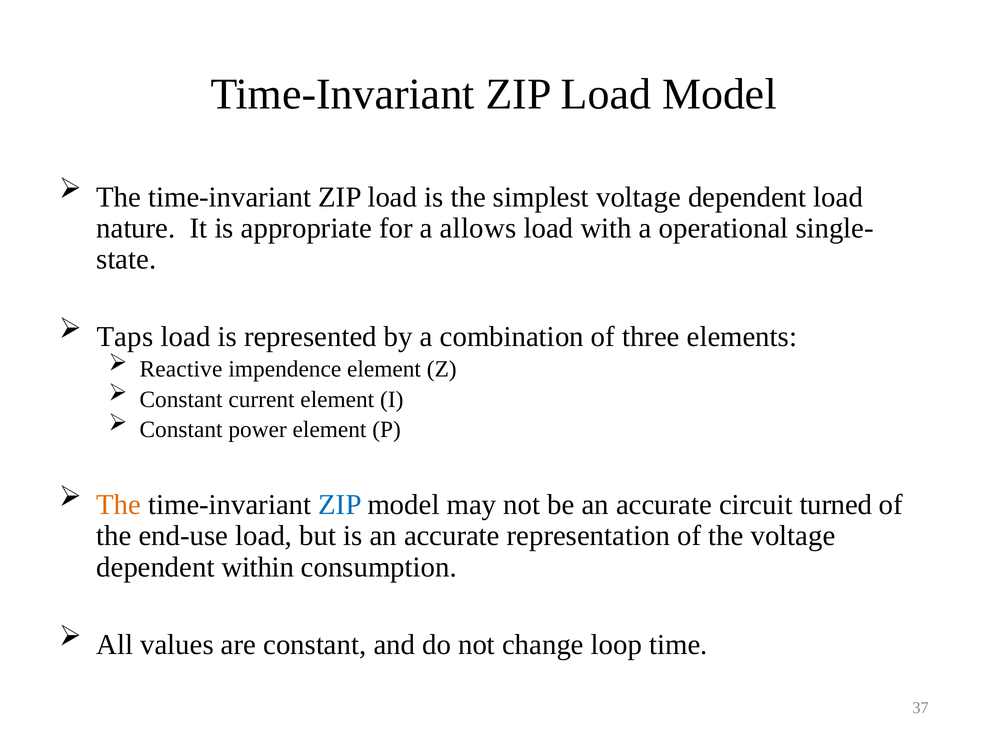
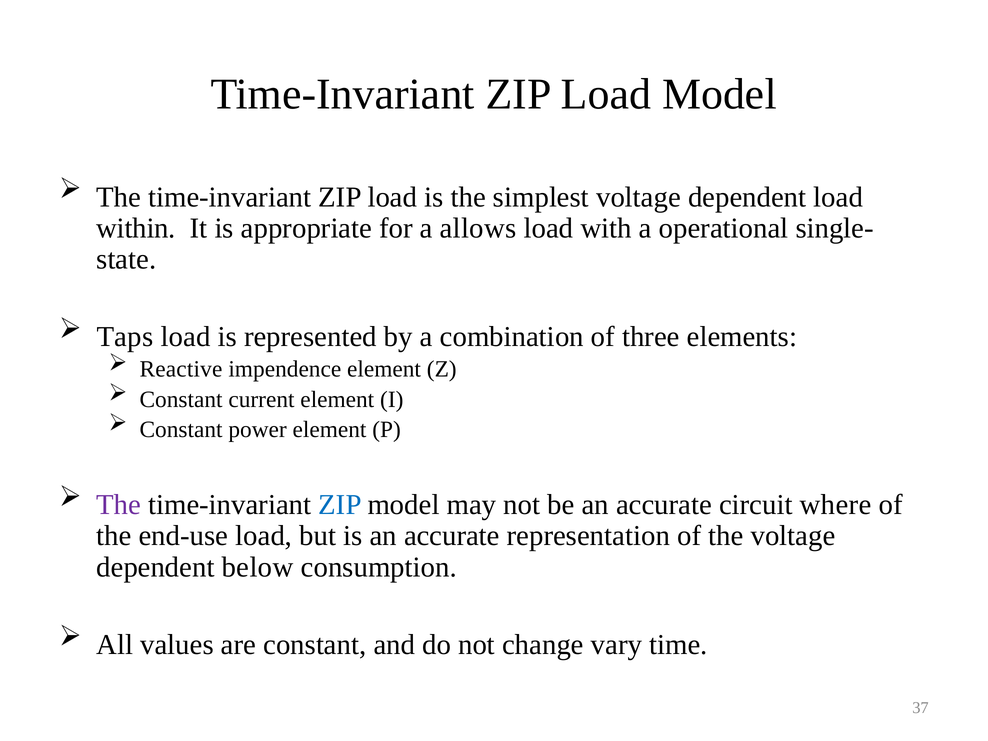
nature: nature -> within (136, 228)
The colour: orange -> purple (119, 505)
turned: turned -> where (836, 505)
within: within -> below (258, 567)
loop: loop -> vary (617, 645)
